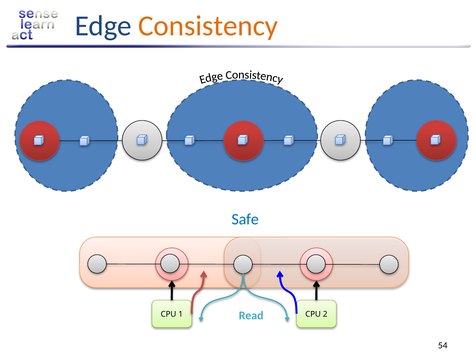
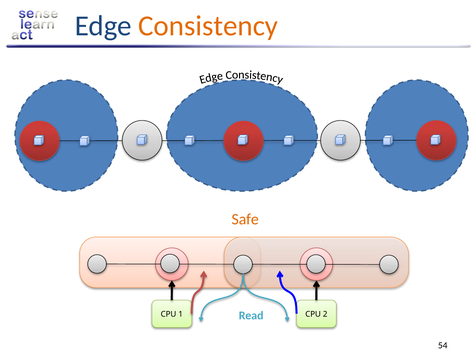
Safe colour: blue -> orange (245, 219)
